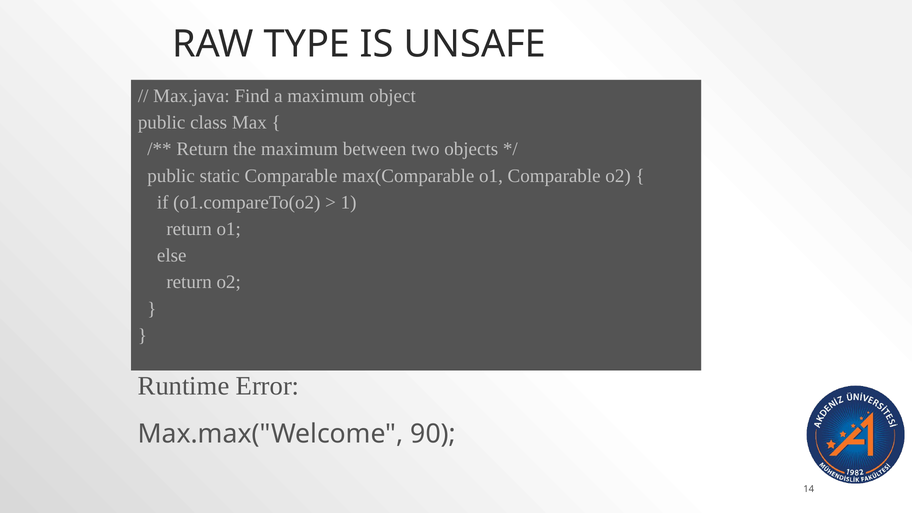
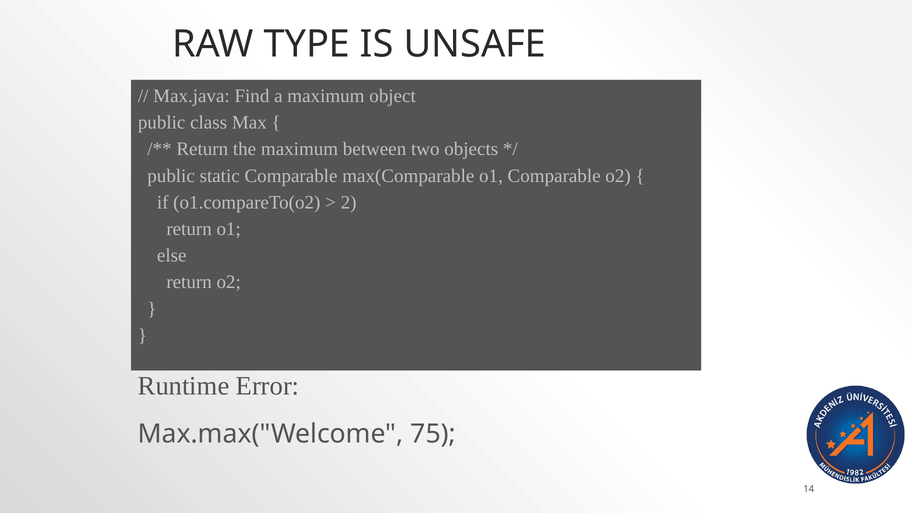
1: 1 -> 2 (349, 202)
90: 90 -> 75 (433, 434)
